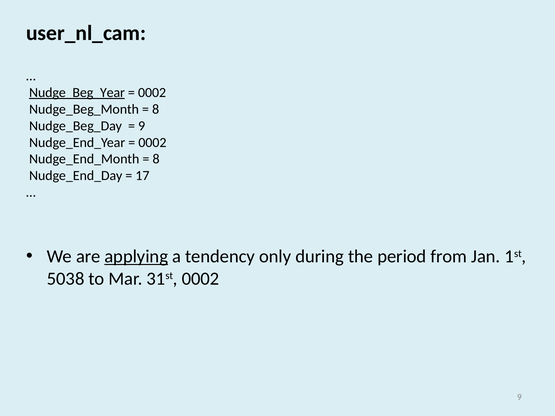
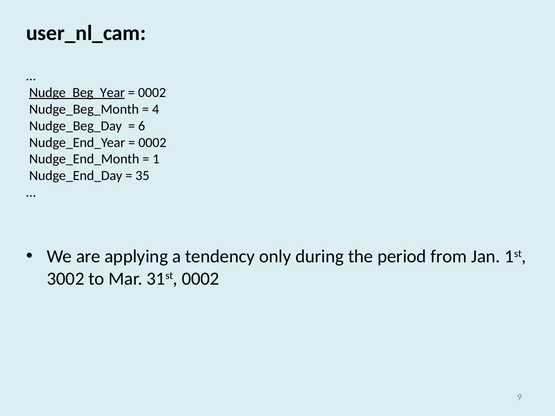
8: 8 -> 4 (156, 109)
9: 9 -> 6 (142, 126)
8: 8 -> 1 (156, 159)
17: 17 -> 35 (142, 176)
applying underline: present -> none (136, 257)
5038: 5038 -> 3002 (66, 279)
